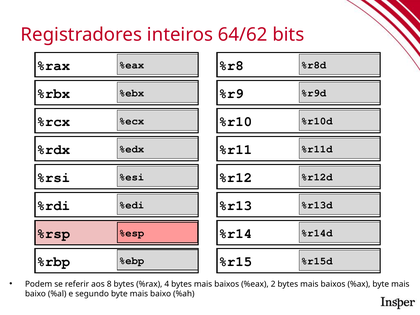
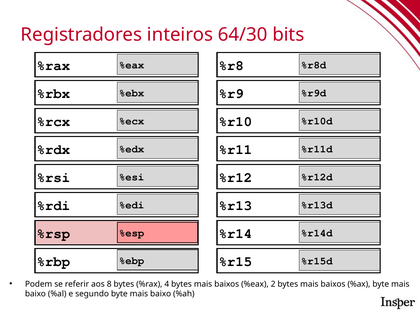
64/62: 64/62 -> 64/30 (243, 35)
